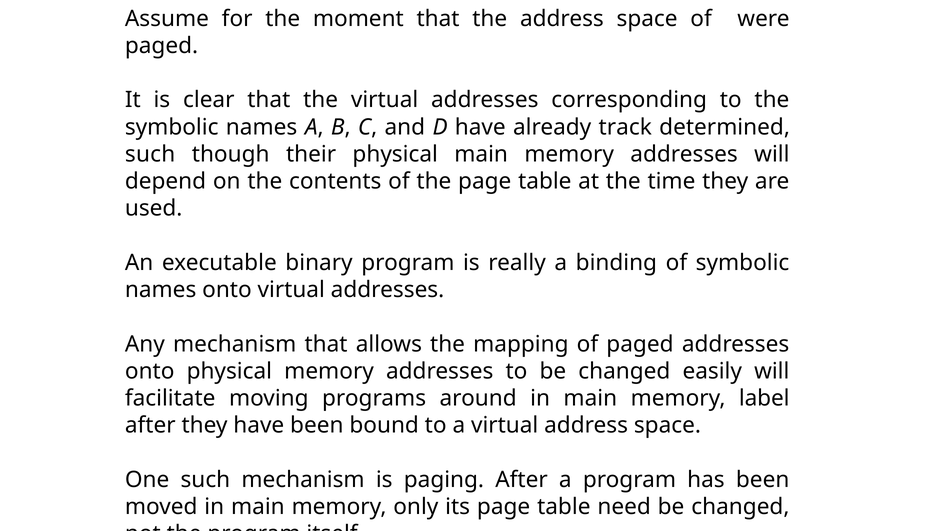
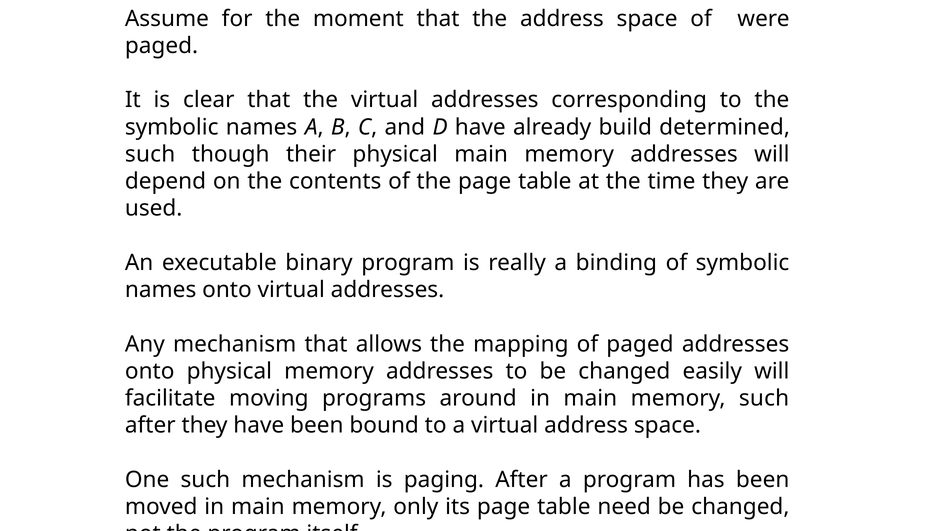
track: track -> build (625, 127)
memory label: label -> such (764, 398)
